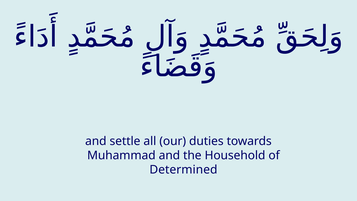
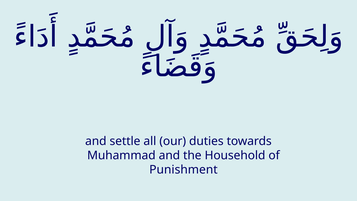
Determined: Determined -> Punishment (183, 170)
